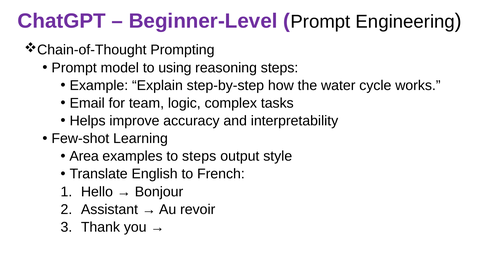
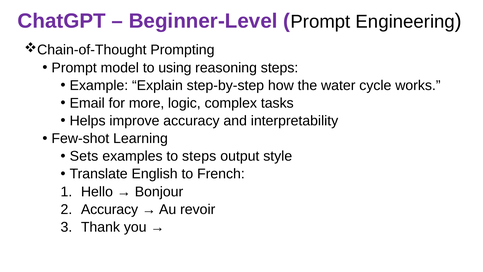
team: team -> more (147, 103)
Area: Area -> Sets (84, 156)
Assistant: Assistant -> Accuracy (110, 209)
